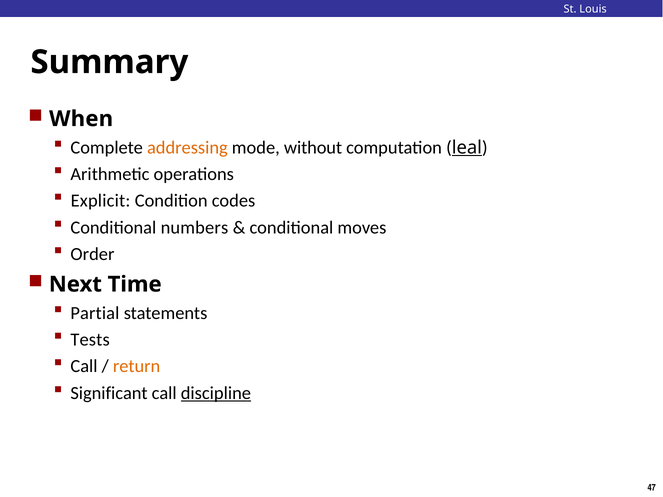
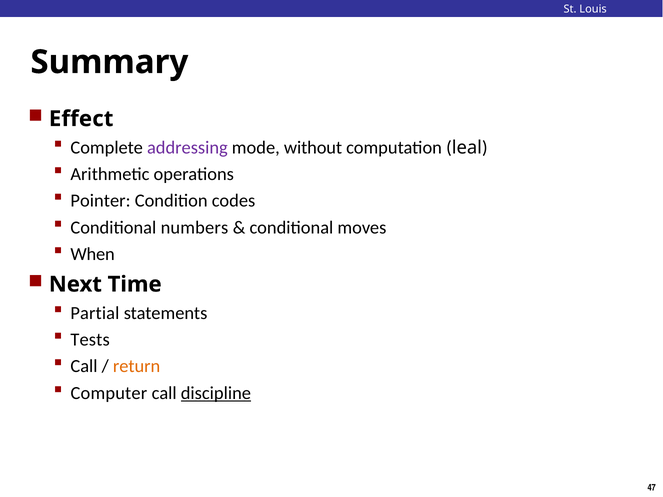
When: When -> Effect (81, 119)
addressing colour: orange -> purple (187, 148)
leal underline: present -> none (467, 148)
Explicit: Explicit -> Pointer (101, 201)
Order: Order -> When (93, 254)
Significant: Significant -> Computer (109, 393)
